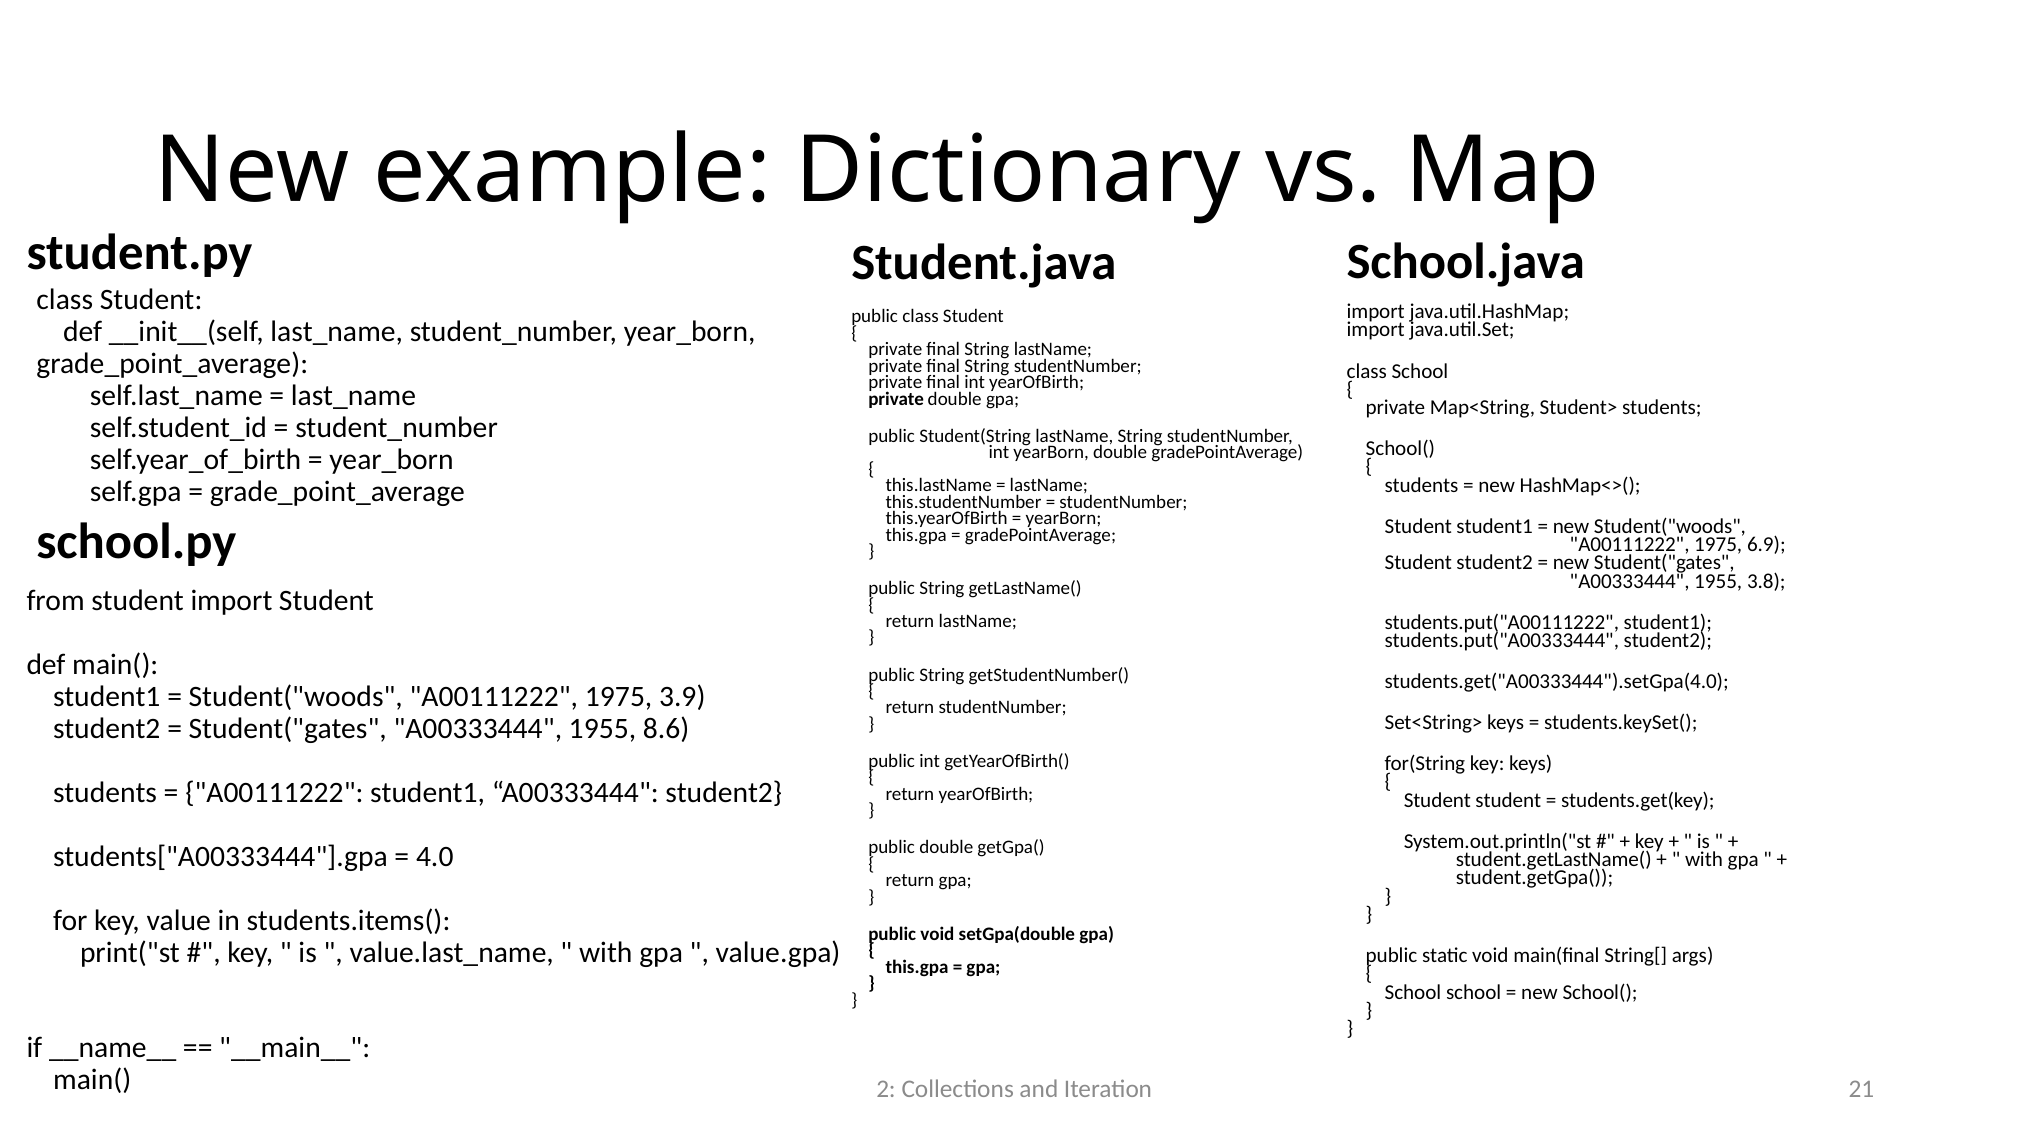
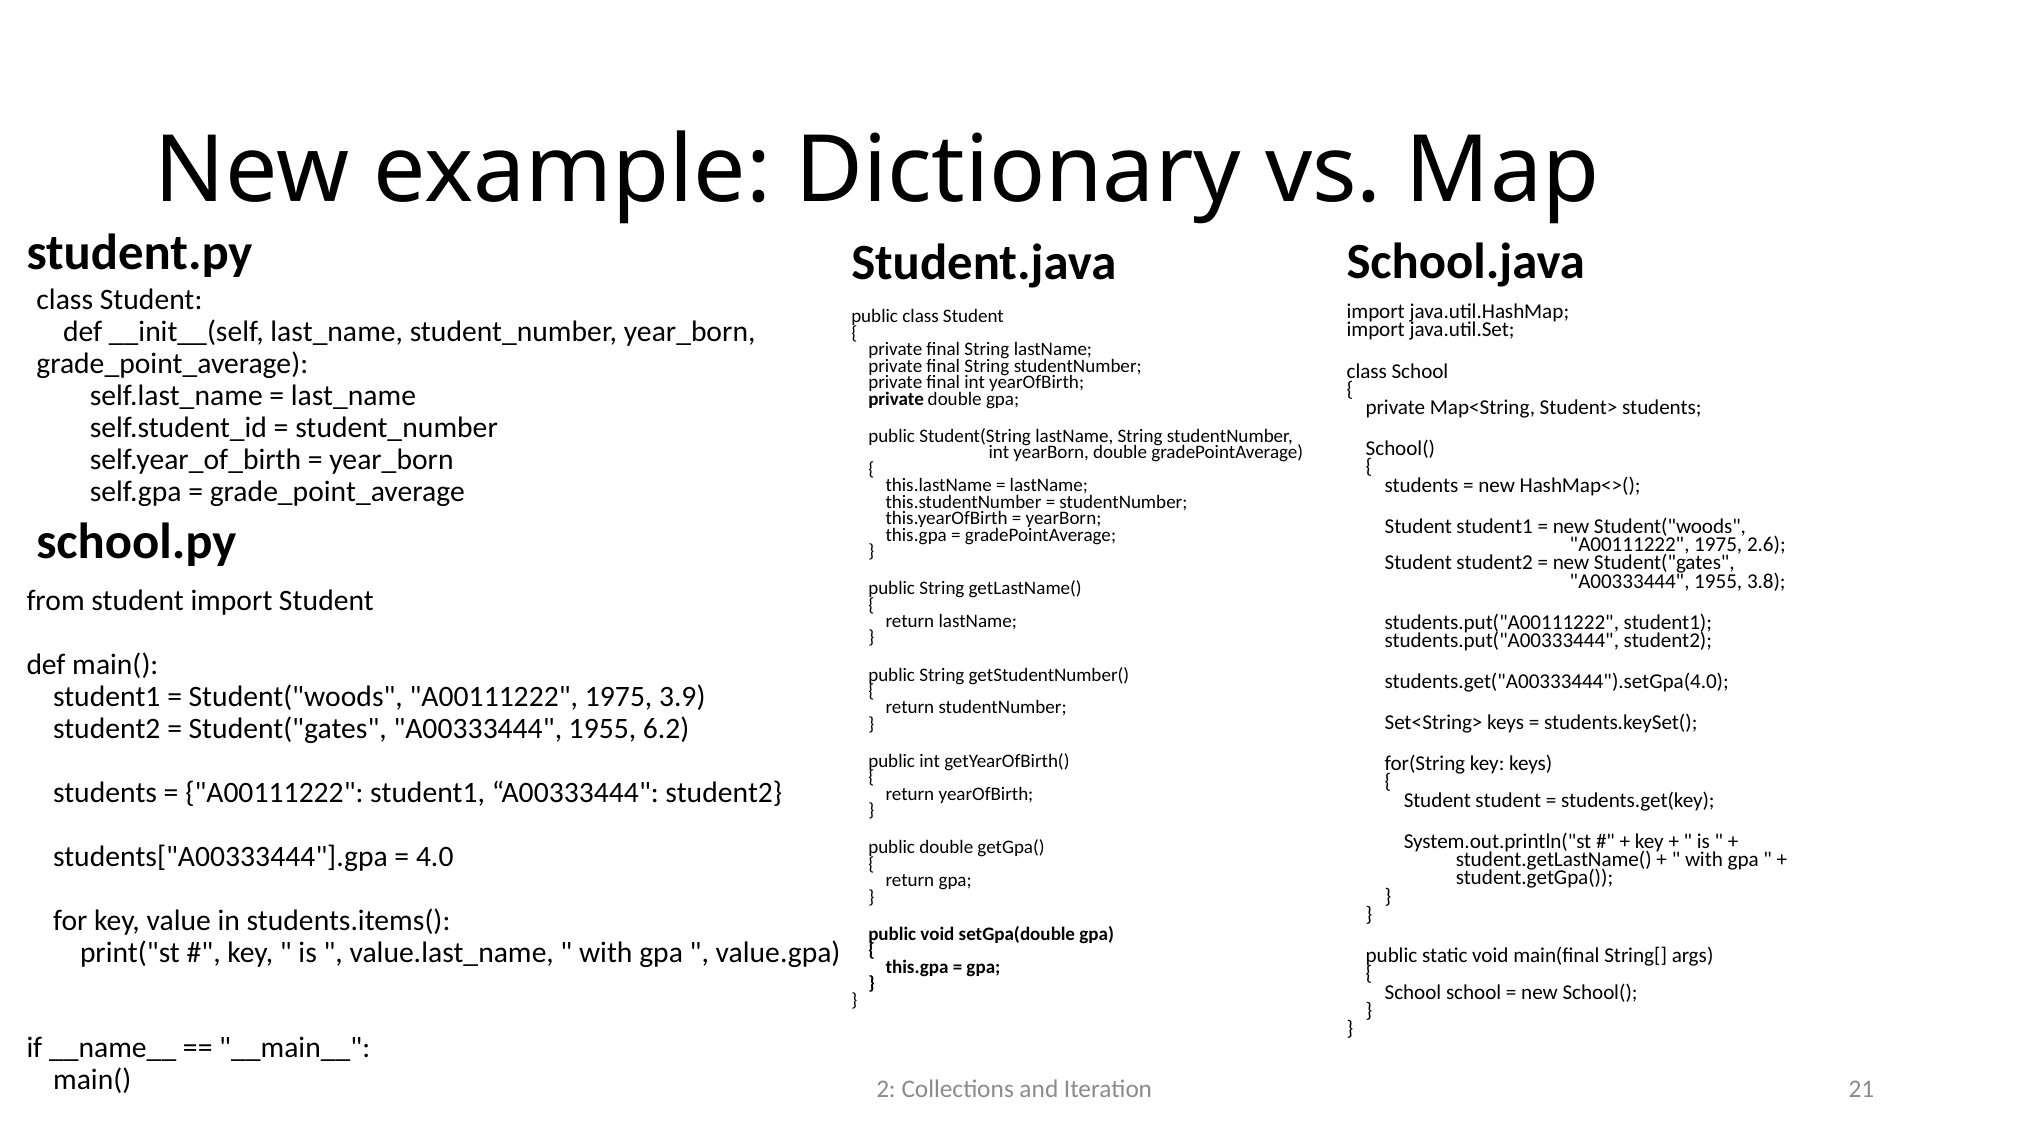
6.9: 6.9 -> 2.6 (1766, 545)
8.6: 8.6 -> 6.2 (666, 729)
